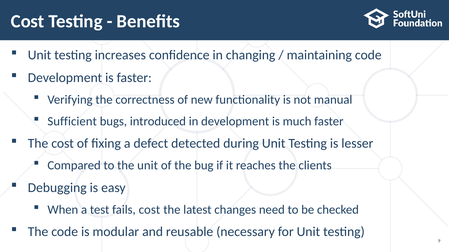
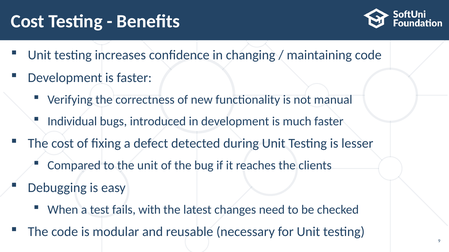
Sufficient: Sufficient -> Individual (72, 122)
fails cost: cost -> with (150, 210)
